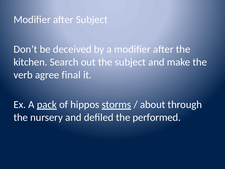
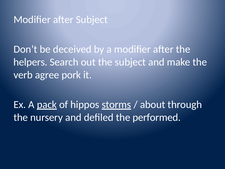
kitchen: kitchen -> helpers (30, 62)
final: final -> pork (71, 75)
